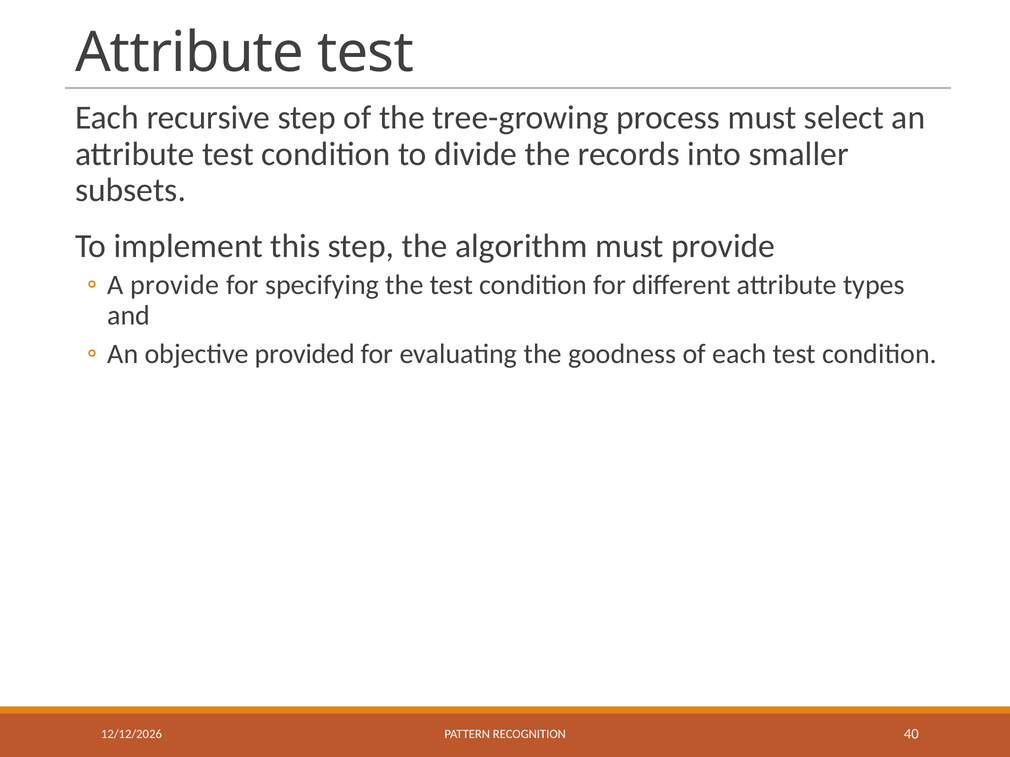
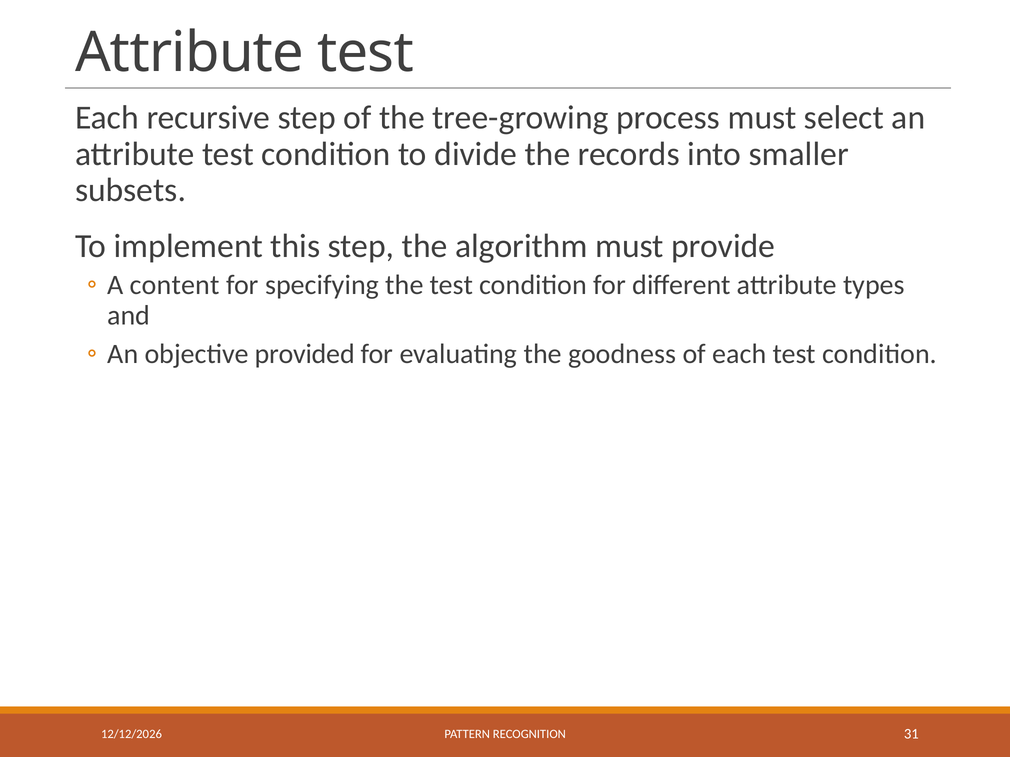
A provide: provide -> content (175, 285)
40: 40 -> 31 (911, 735)
